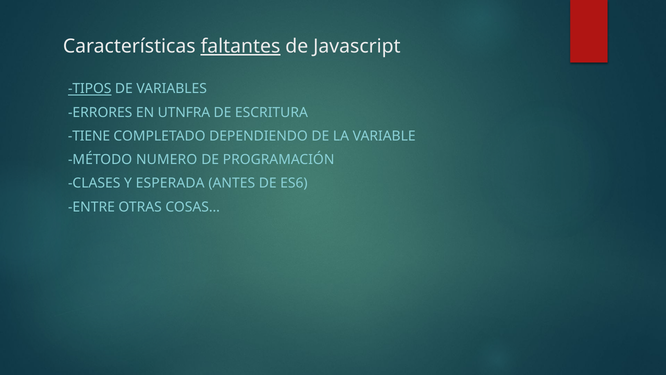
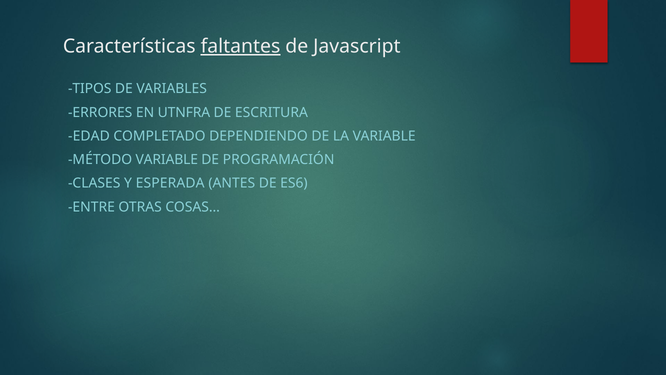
TIPOS underline: present -> none (90, 89)
TIENE: TIENE -> EDAD (89, 136)
MÉTODO NUMERO: NUMERO -> VARIABLE (167, 160)
